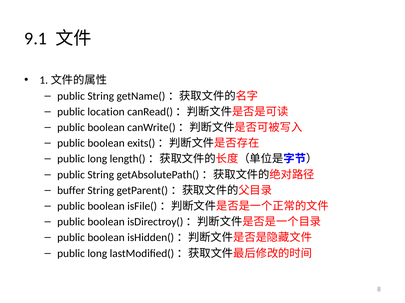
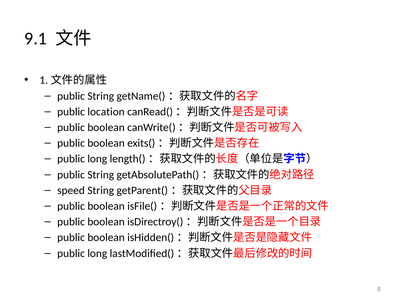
buffer: buffer -> speed (71, 191)
